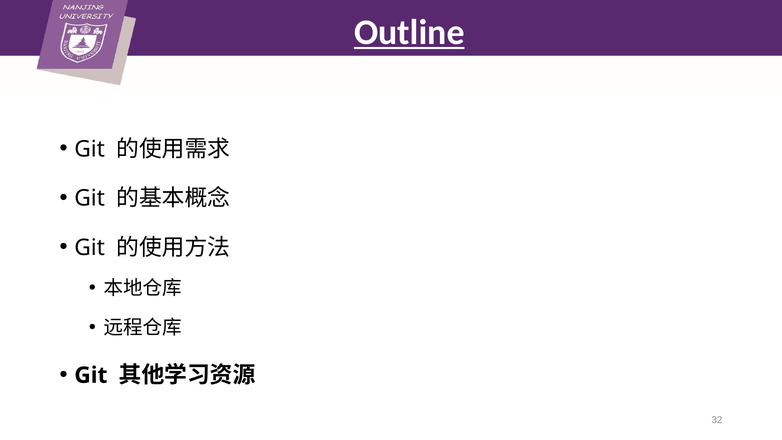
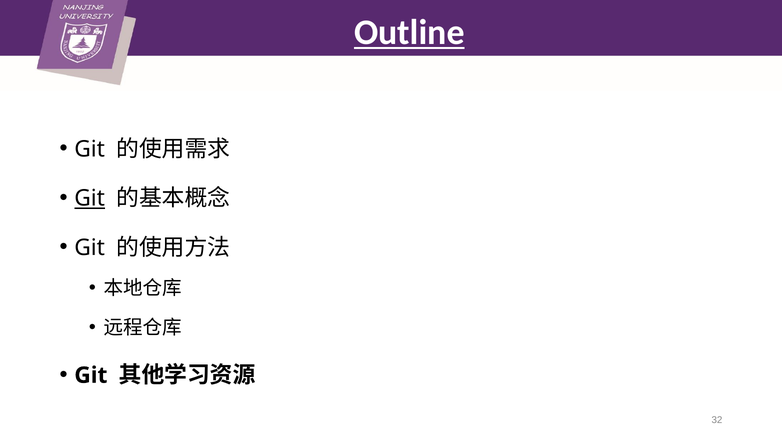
Git underline: none -> present (90, 198)
